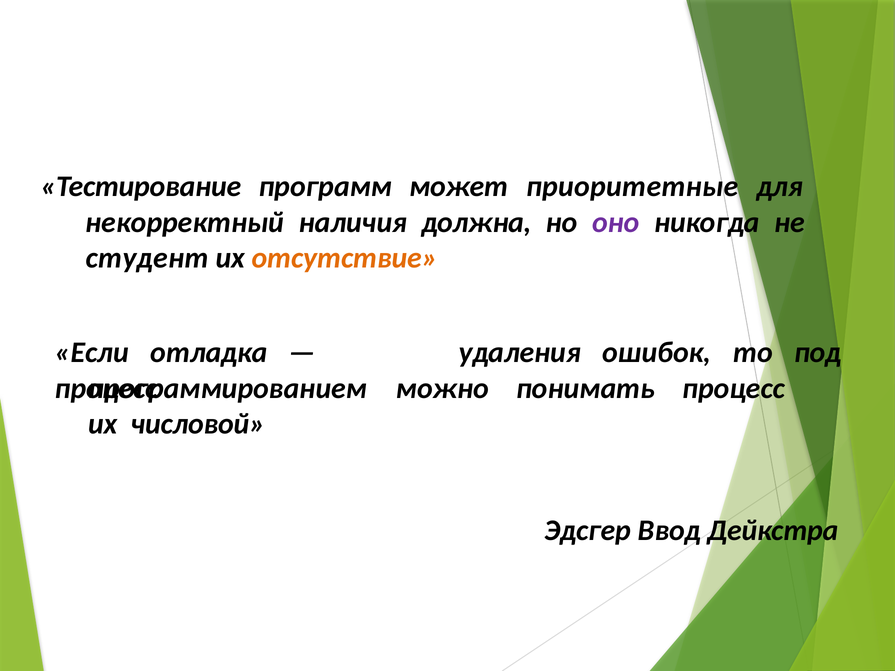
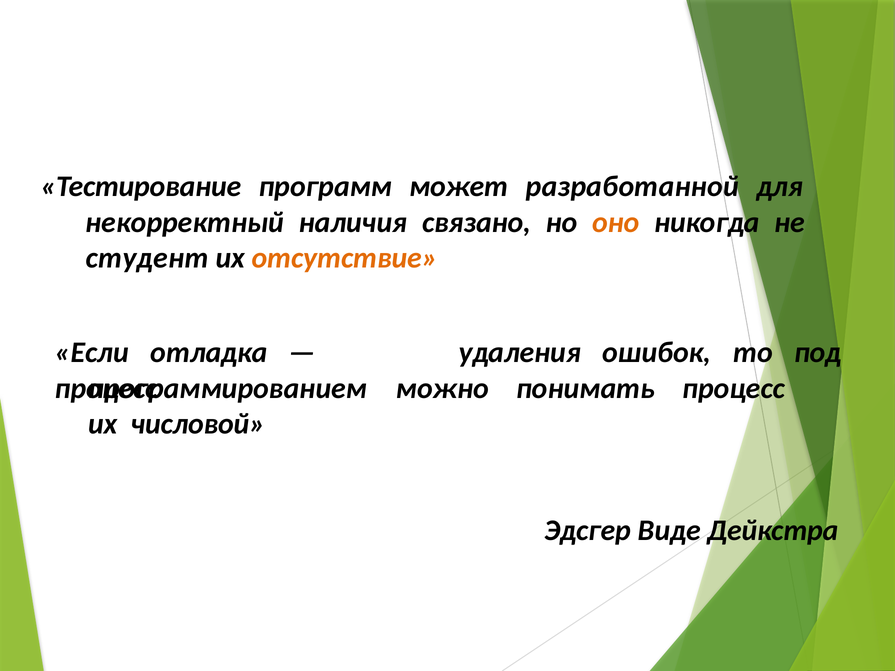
приоритетные: приоритетные -> разработанной (632, 186)
должна: должна -> связано (477, 222)
оно colour: purple -> orange (616, 222)
Ввод: Ввод -> Виде (669, 530)
